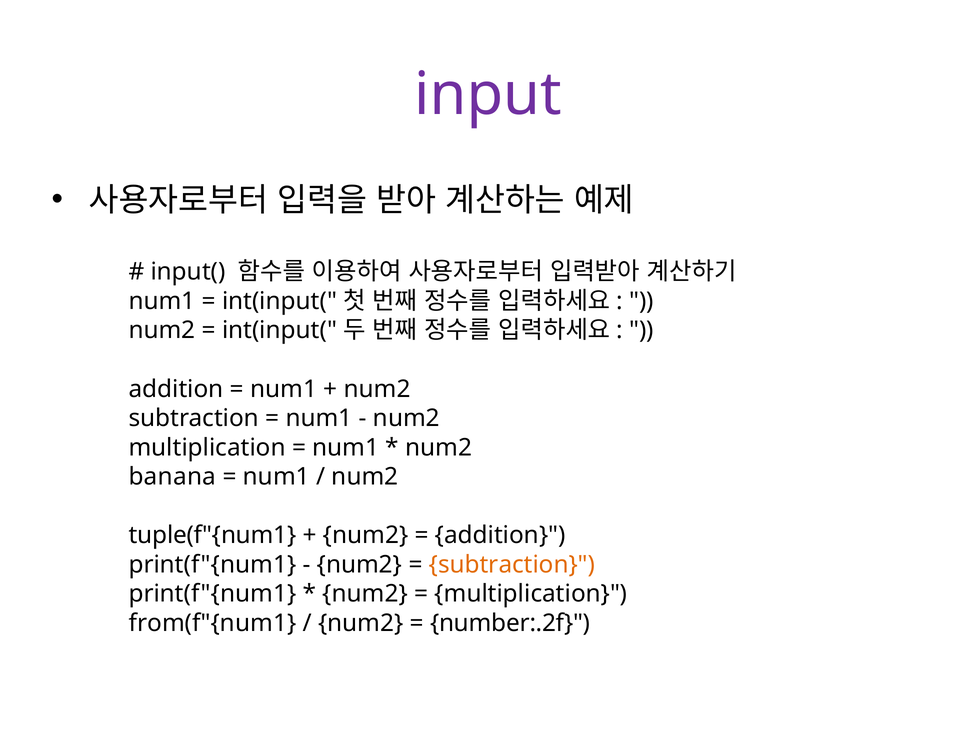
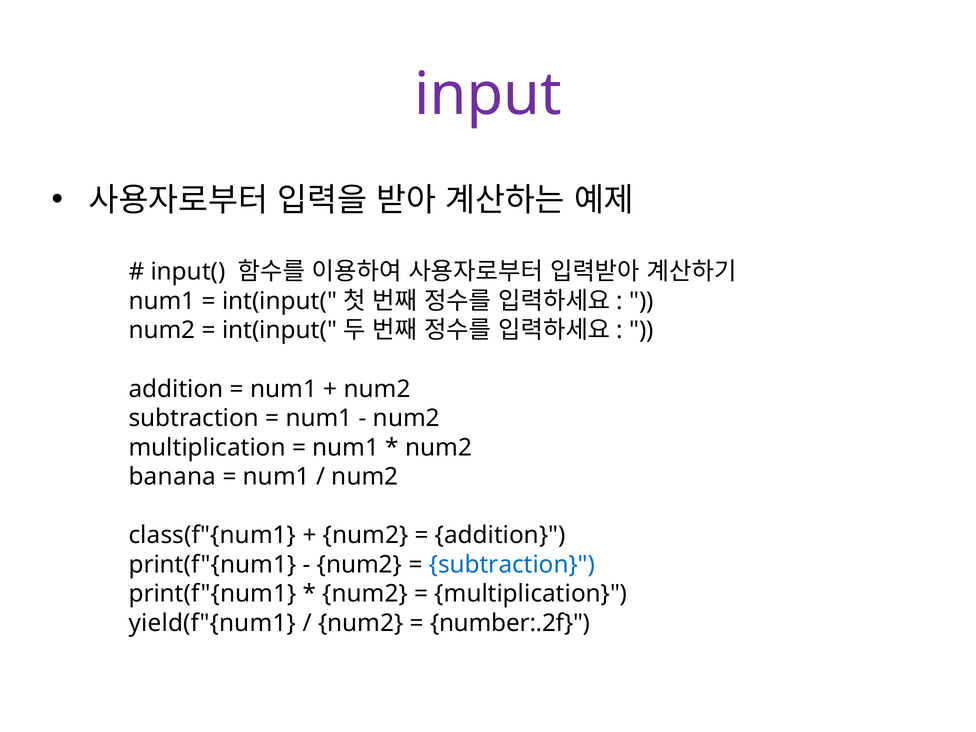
tuple(f"{num1: tuple(f"{num1 -> class(f"{num1 (212, 535)
subtraction colour: orange -> blue (512, 565)
from(f"{num1: from(f"{num1 -> yield(f"{num1 (212, 623)
